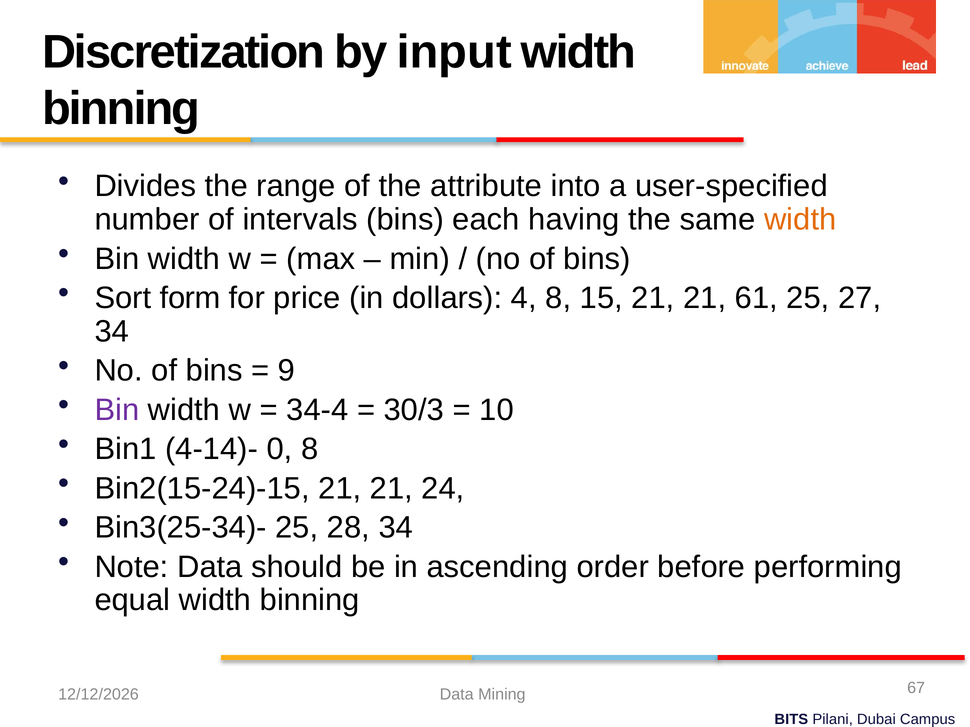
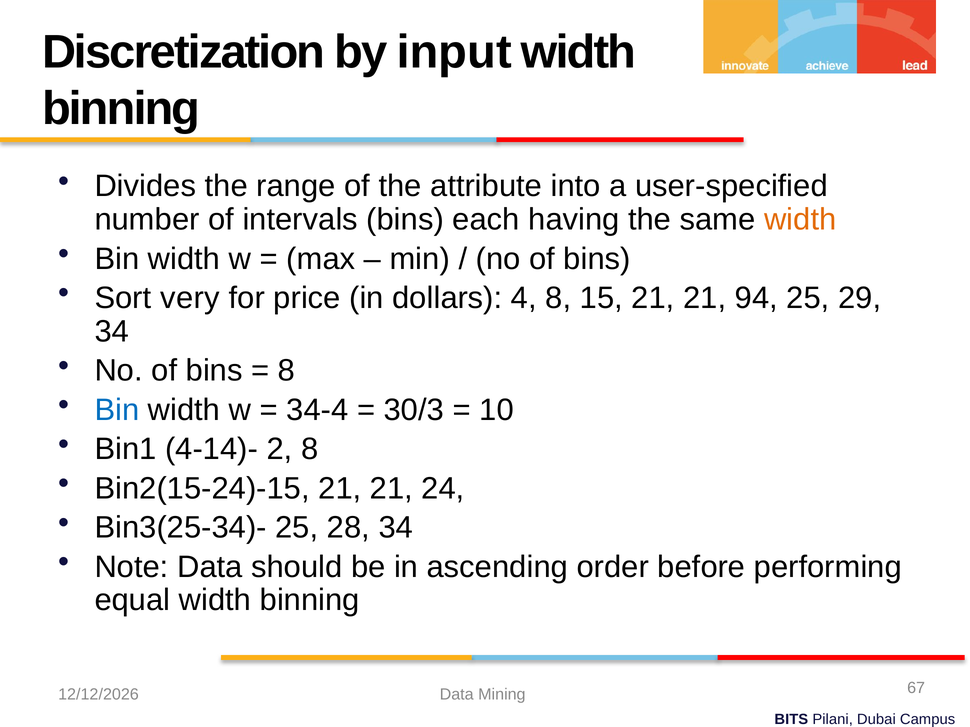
form: form -> very (190, 298)
61: 61 -> 94 (756, 298)
27: 27 -> 29 (860, 298)
9: 9 -> 8 (286, 371)
Bin colour: purple -> blue (117, 410)
0: 0 -> 2 (280, 449)
